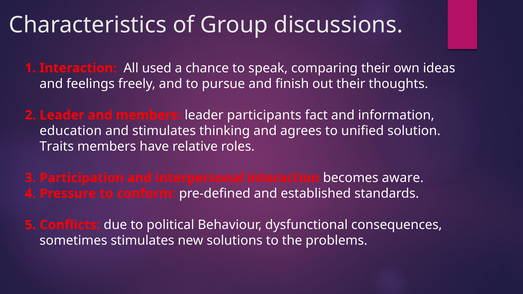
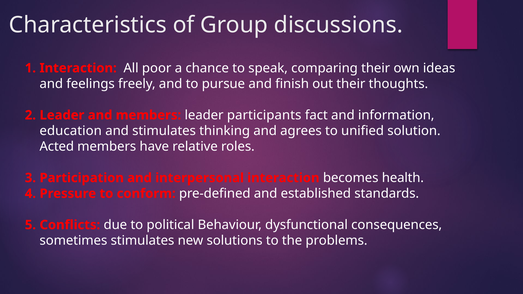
used: used -> poor (157, 68)
Traits: Traits -> Acted (57, 147)
aware: aware -> health (403, 178)
